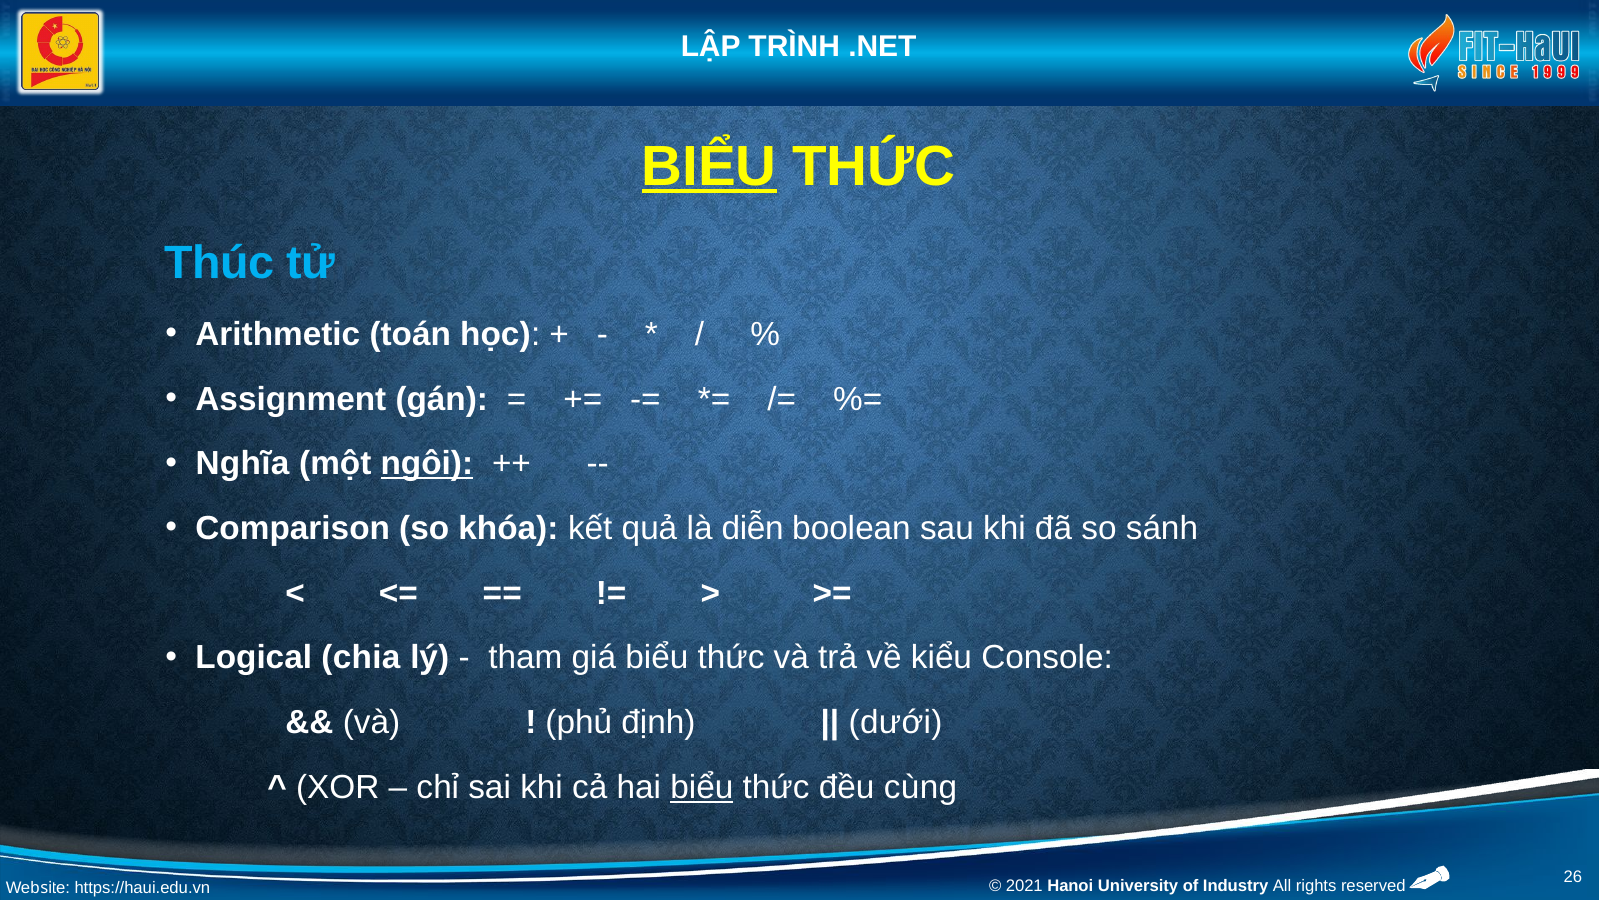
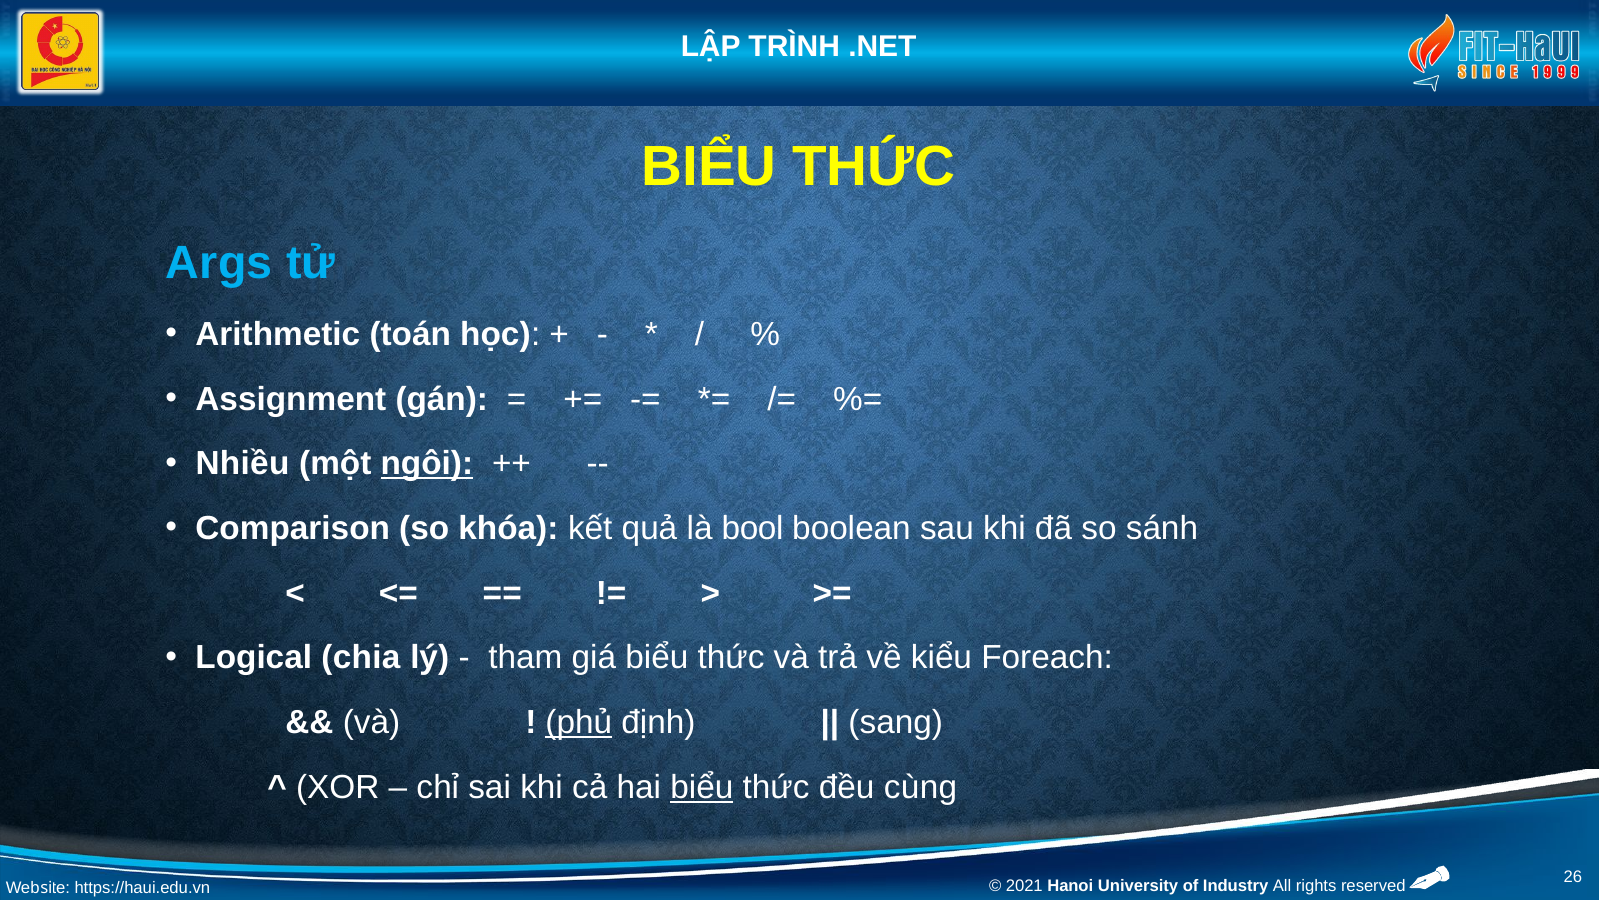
BIỂU underline: present -> none (709, 167)
Thúc: Thúc -> Args (219, 263)
Nghĩa: Nghĩa -> Nhiều (243, 464)
diễn: diễn -> bool (753, 528)
Console: Console -> Foreach (1047, 658)
phủ underline: none -> present (579, 722)
dưới: dưới -> sang (896, 722)
